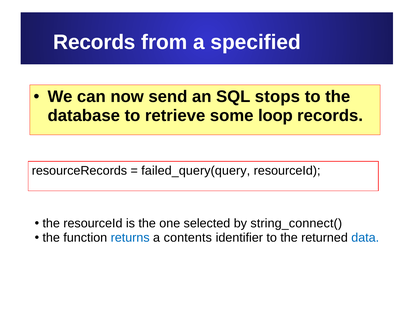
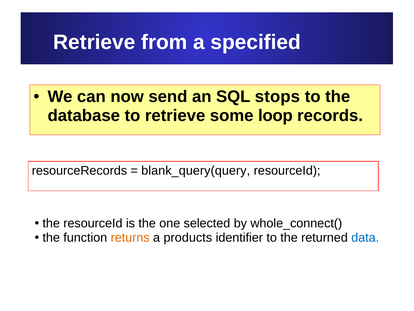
Records: Records -> Retrieve (94, 42)
failed_query(query: failed_query(query -> blank_query(query (196, 170)
string_connect(: string_connect( -> whole_connect( (296, 223)
returns colour: blue -> orange (130, 237)
contents: contents -> products (188, 237)
